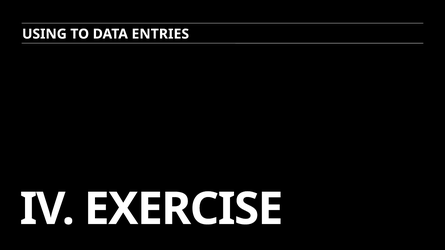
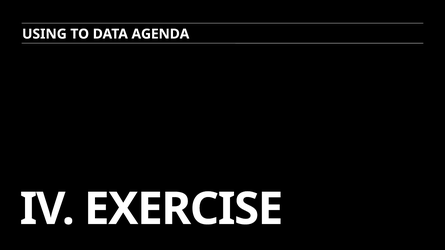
ENTRIES: ENTRIES -> AGENDA (160, 34)
